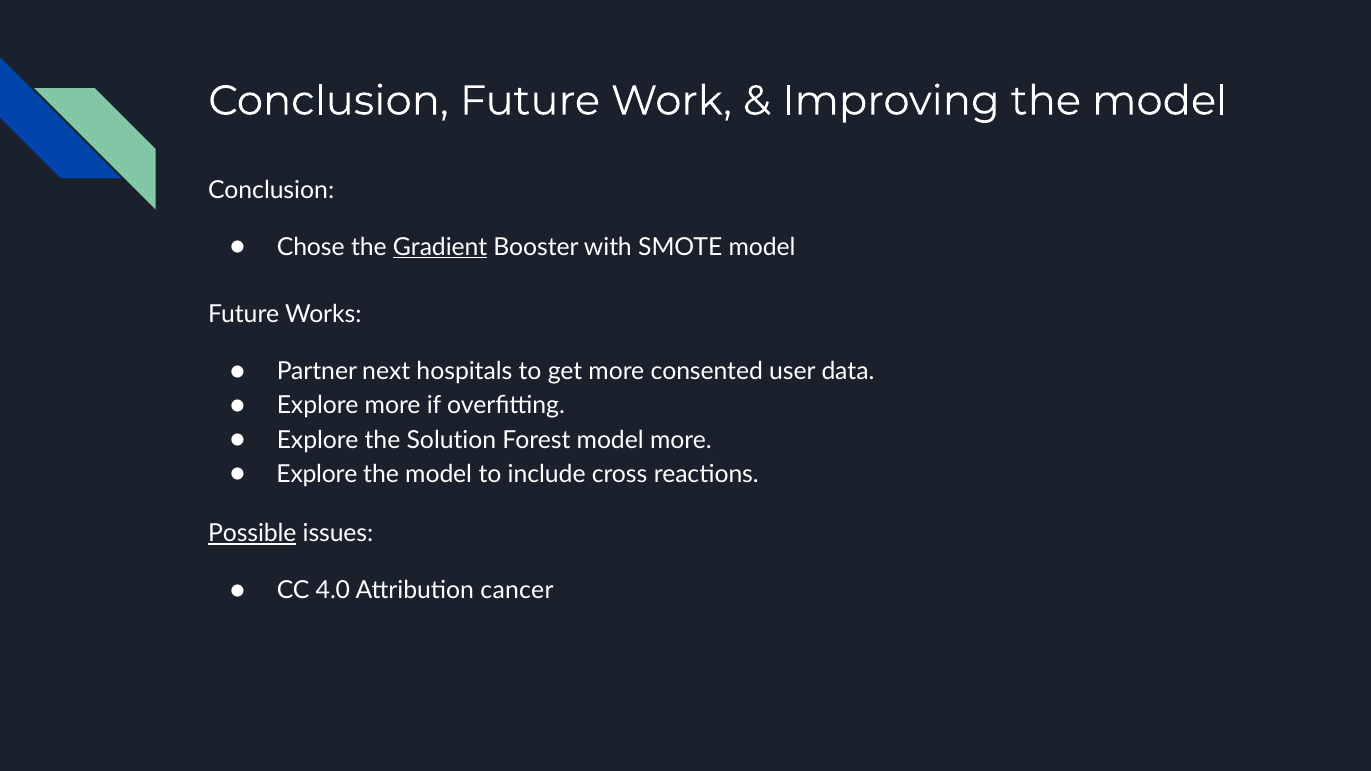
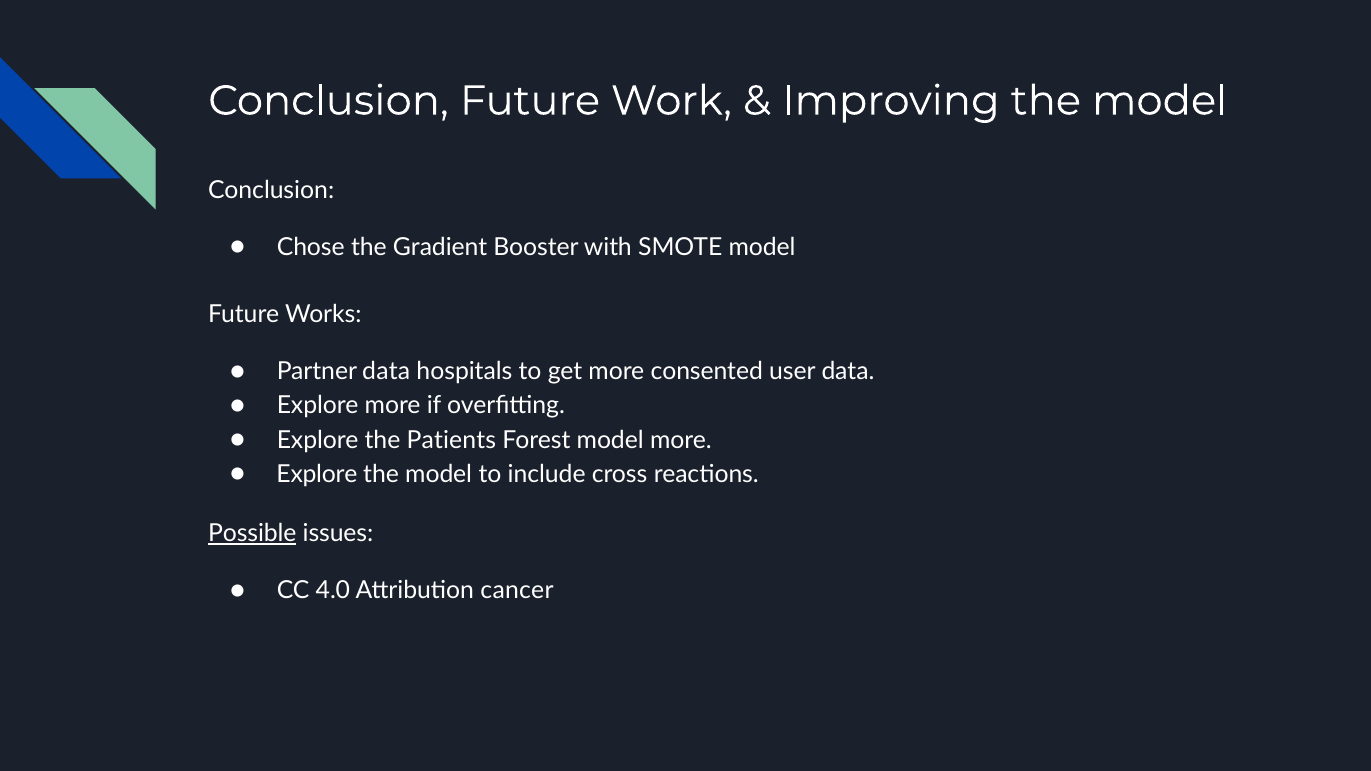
Gradient underline: present -> none (440, 247)
Partner next: next -> data (386, 372)
Solution: Solution -> Patients (451, 440)
